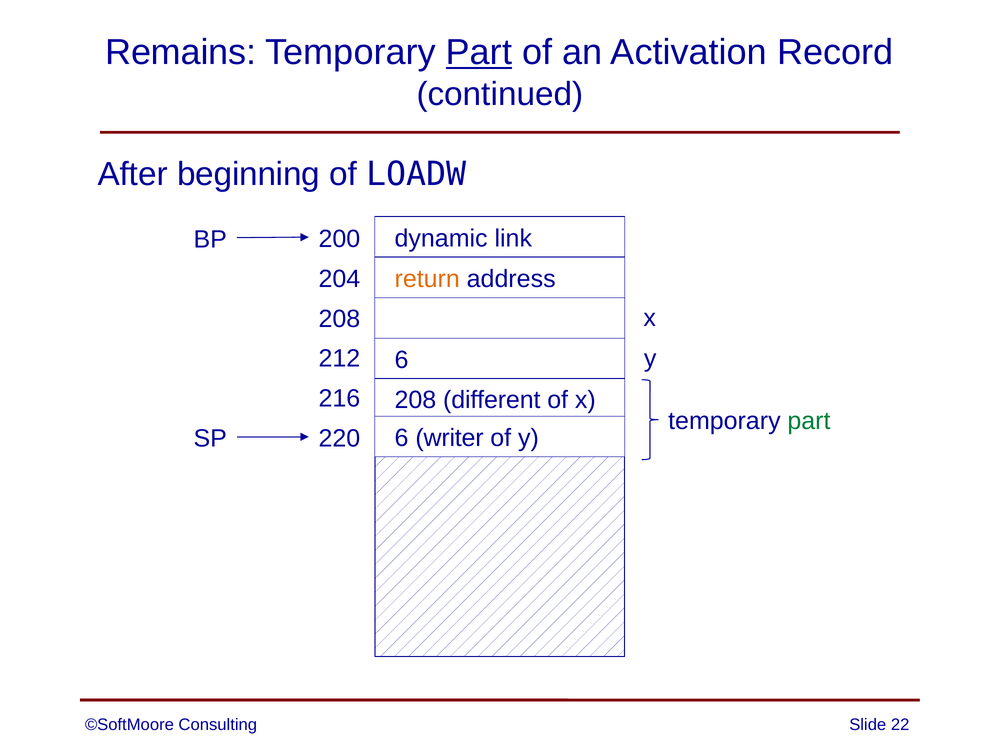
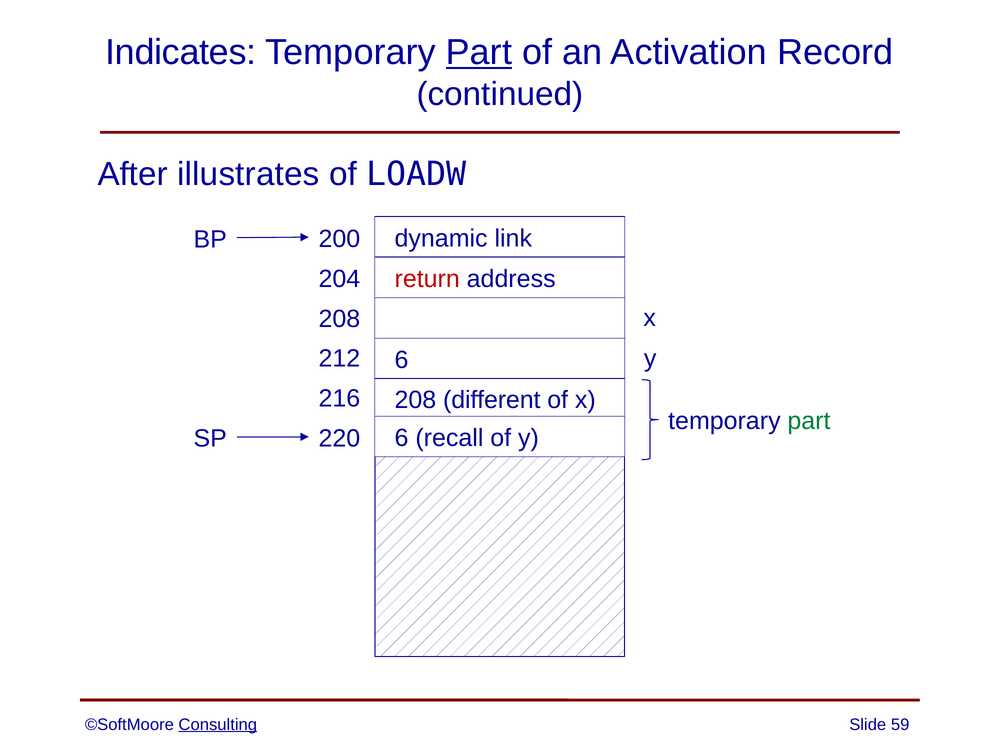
Remains: Remains -> Indicates (181, 53)
beginning: beginning -> illustrates (248, 174)
return colour: orange -> red (427, 279)
writer: writer -> recall (449, 438)
Consulting underline: none -> present (218, 725)
22: 22 -> 59 (900, 725)
